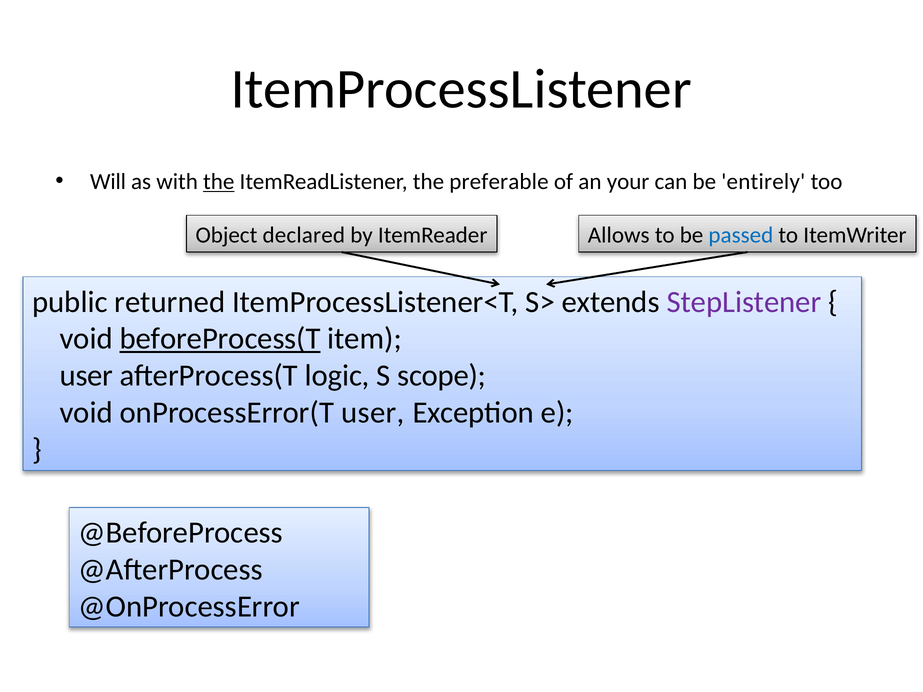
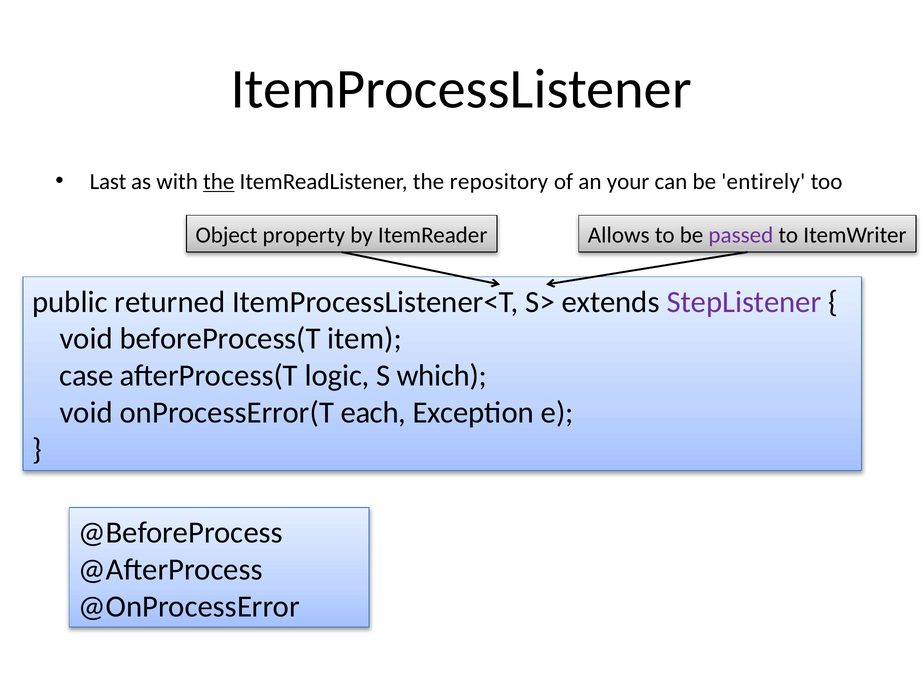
Will: Will -> Last (108, 182)
preferable: preferable -> repository (499, 182)
declared: declared -> property (304, 235)
passed colour: blue -> purple (741, 235)
beforeProcess(T underline: present -> none (220, 339)
user: user -> case (86, 376)
scope: scope -> which (442, 376)
onProcessError(T user: user -> each (373, 413)
